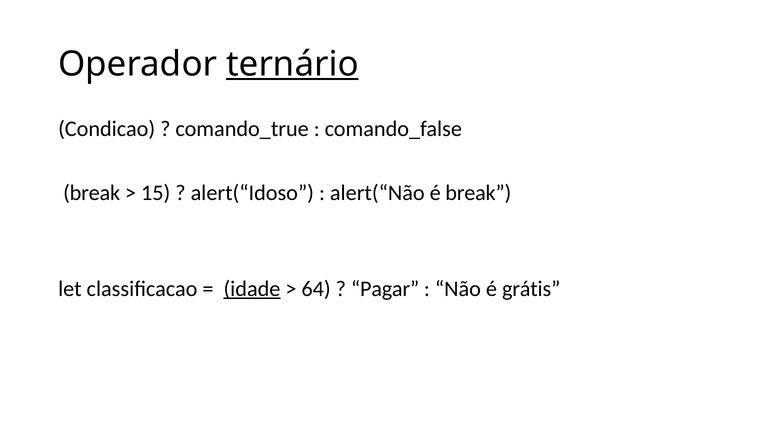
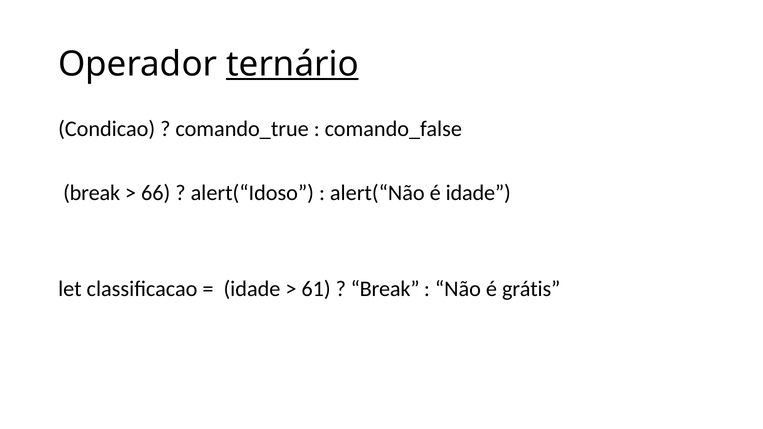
15: 15 -> 66 (156, 193)
é break: break -> idade (478, 193)
idade underline: present -> none (252, 289)
64: 64 -> 61 (316, 289)
Pagar: Pagar -> Break (385, 289)
